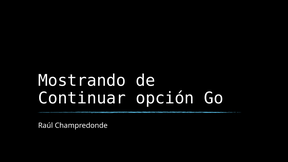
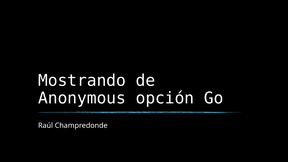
Continuar: Continuar -> Anonymous (82, 98)
